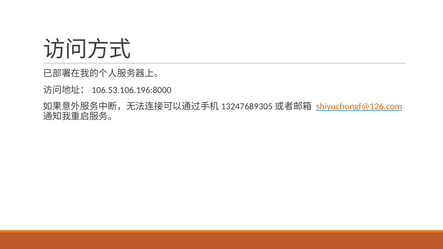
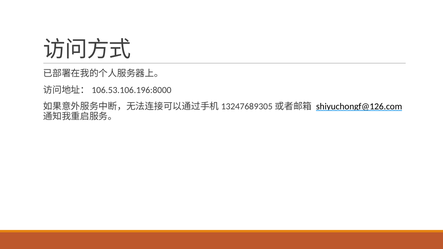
shiyuchongf@126.com colour: orange -> black (359, 107)
